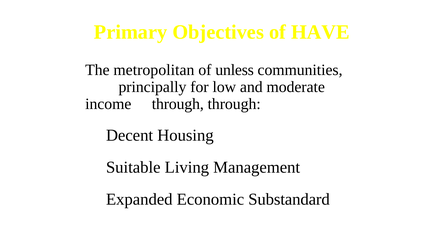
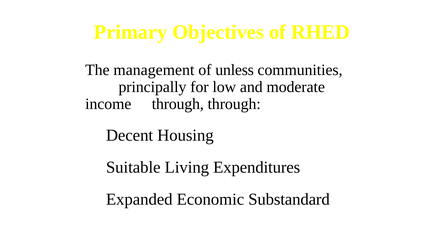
HAVE: HAVE -> RHED (320, 32)
metropolitan: metropolitan -> management (154, 70)
Management: Management -> Expenditures (257, 167)
